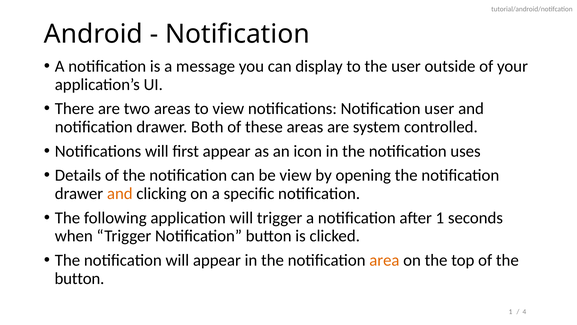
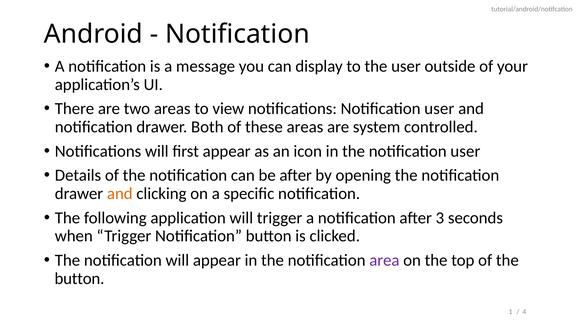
the notification uses: uses -> user (465, 151)
be view: view -> after (296, 175)
after 1: 1 -> 3 (440, 218)
area colour: orange -> purple (384, 260)
